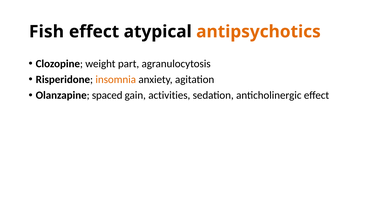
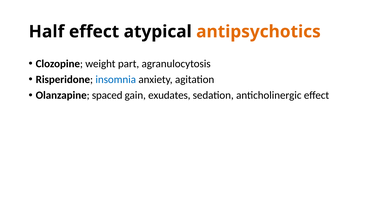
Fish: Fish -> Half (47, 32)
insomnia colour: orange -> blue (116, 79)
activities: activities -> exudates (169, 95)
